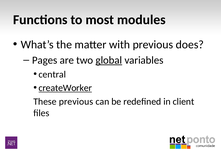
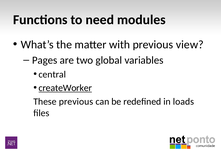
most: most -> need (100, 20)
does: does -> view (190, 45)
global underline: present -> none (109, 60)
client: client -> loads (183, 102)
